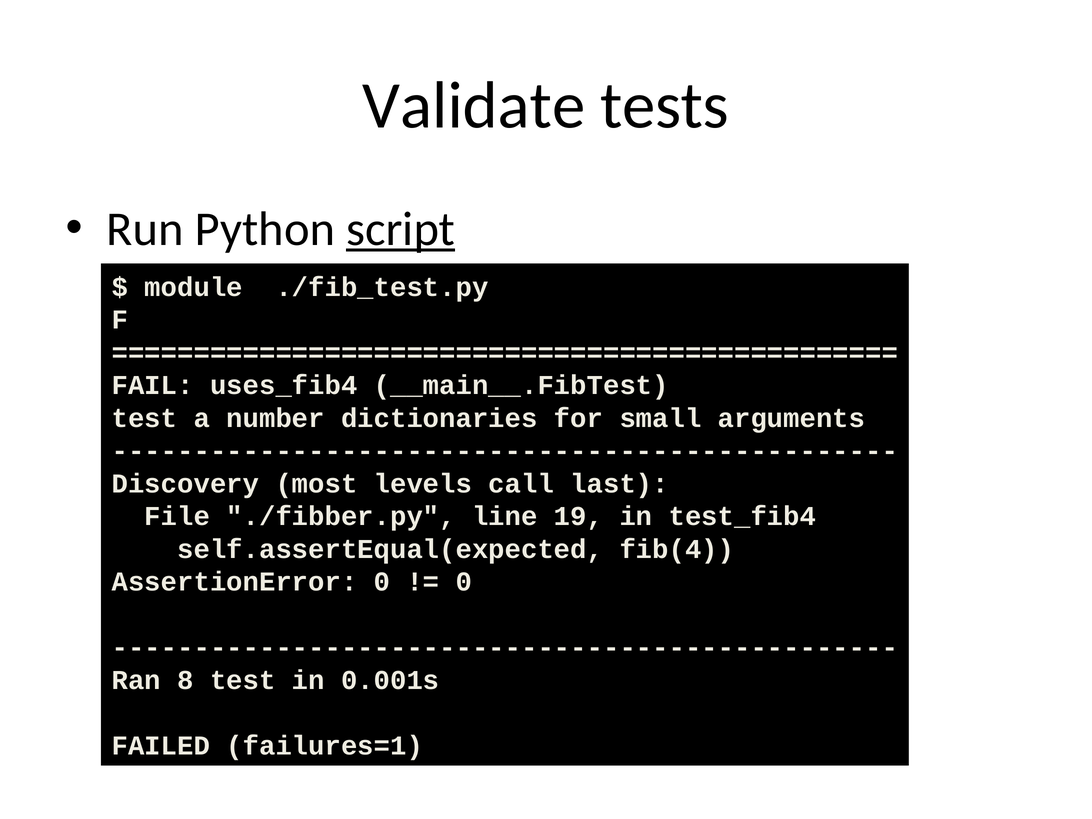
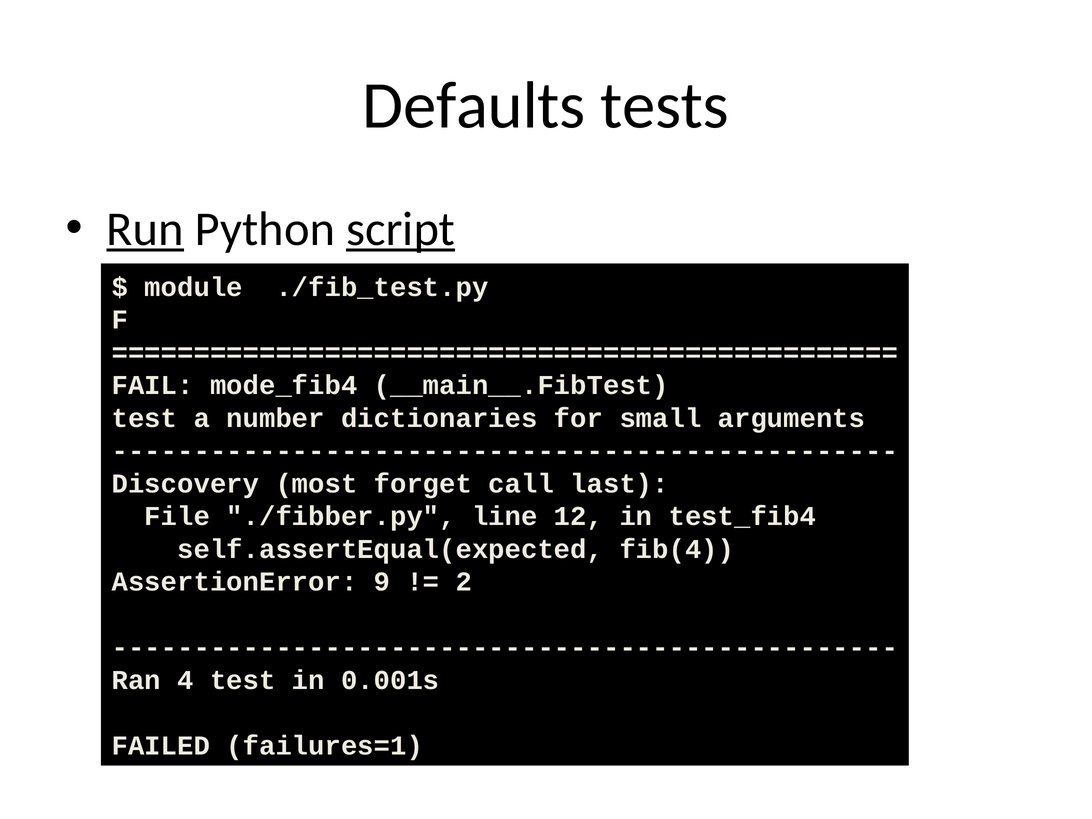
Validate: Validate -> Defaults (474, 106)
Run underline: none -> present (145, 229)
uses_fib4: uses_fib4 -> mode_fib4 (284, 385)
levels: levels -> forget (423, 484)
19: 19 -> 12 (579, 516)
AssertionError 0: 0 -> 9 (382, 582)
0: 0 -> 2 (464, 582)
8: 8 -> 4 (185, 680)
